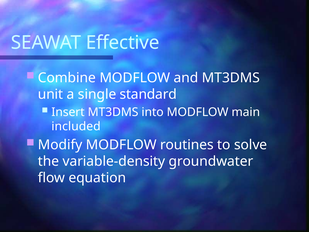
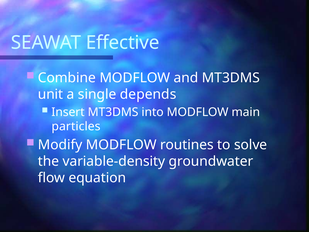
standard: standard -> depends (148, 94)
included: included -> particles (76, 126)
